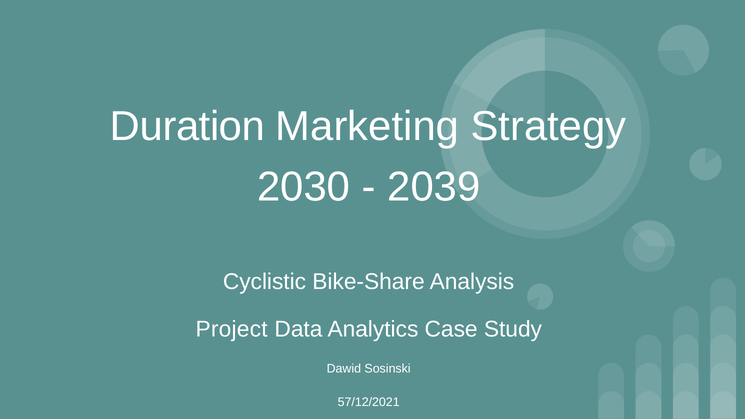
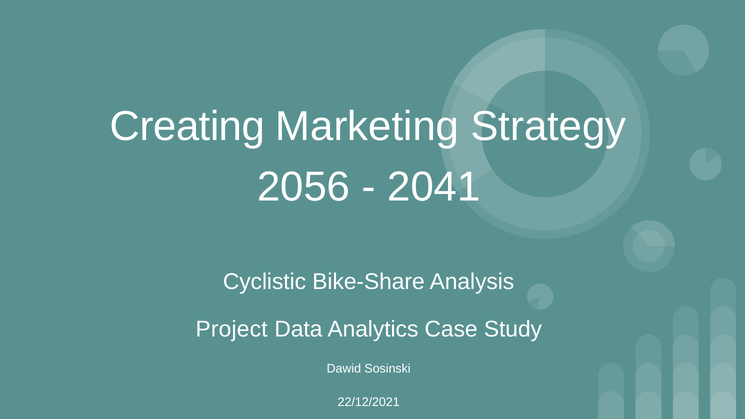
Duration: Duration -> Creating (187, 126)
2030: 2030 -> 2056 (304, 187)
2039: 2039 -> 2041 (434, 187)
57/12/2021: 57/12/2021 -> 22/12/2021 (369, 402)
